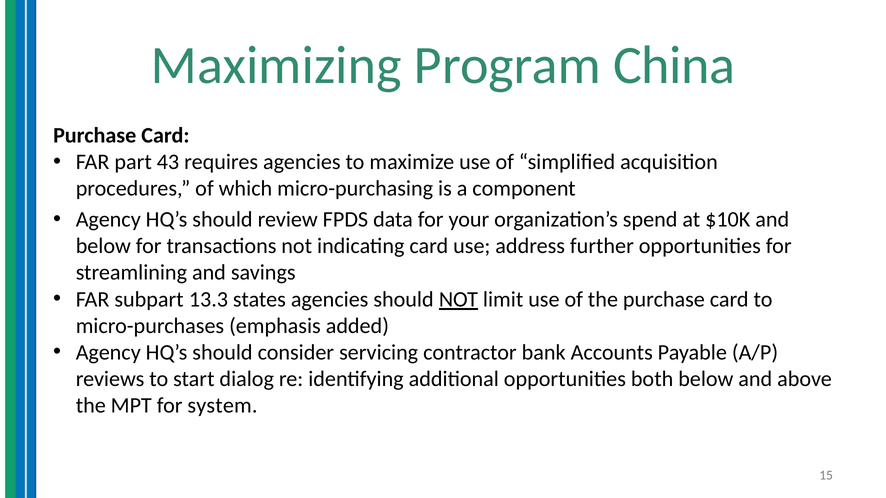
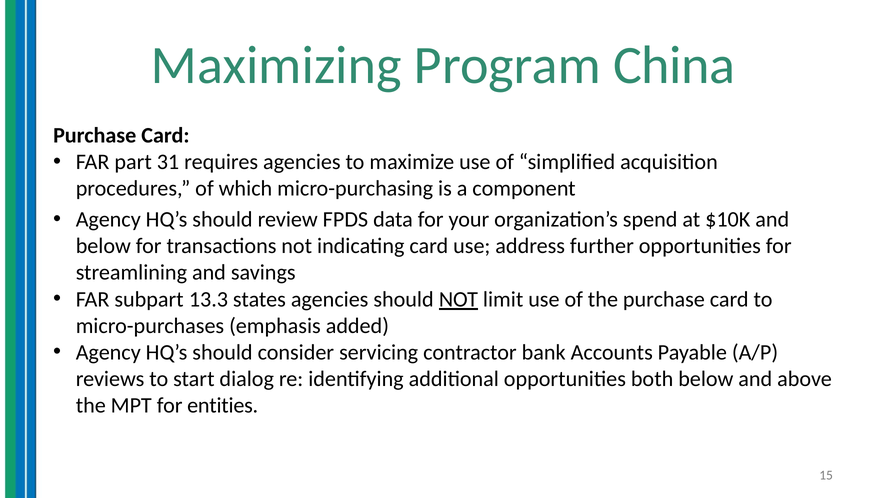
43: 43 -> 31 (168, 162)
system: system -> entities (223, 406)
